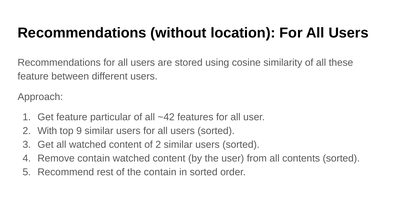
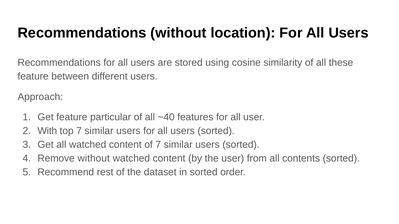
~42: ~42 -> ~40 (166, 117)
top 9: 9 -> 7 (79, 131)
of 2: 2 -> 7 (158, 145)
Remove contain: contain -> without (94, 159)
the contain: contain -> dataset (160, 172)
